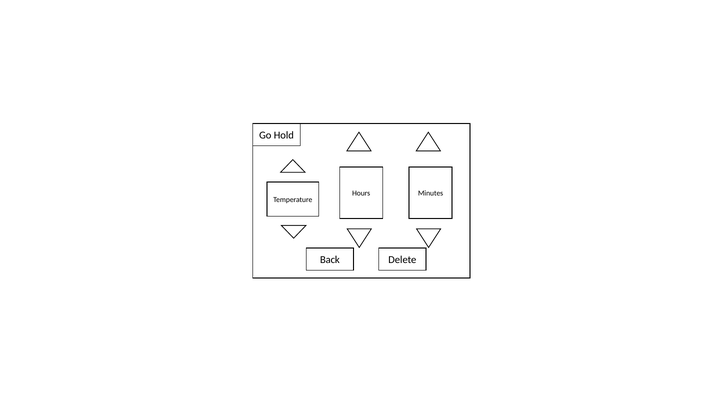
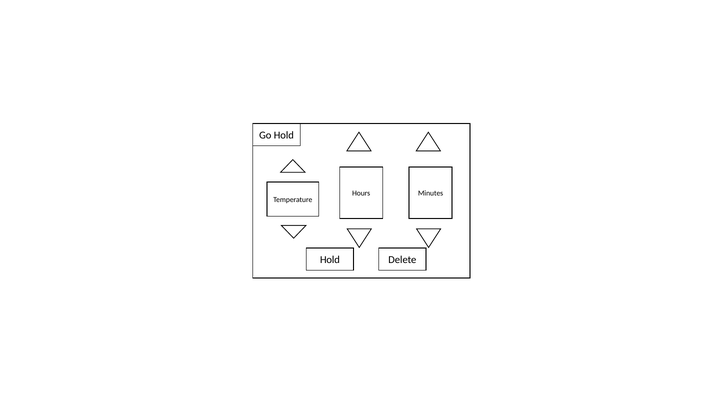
Back: Back -> Hold (330, 260)
